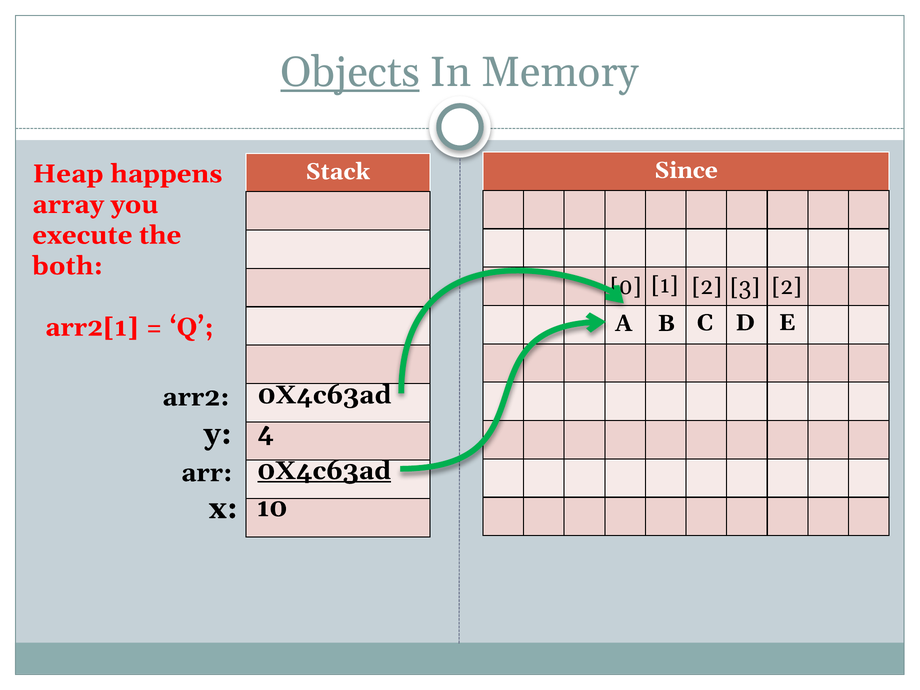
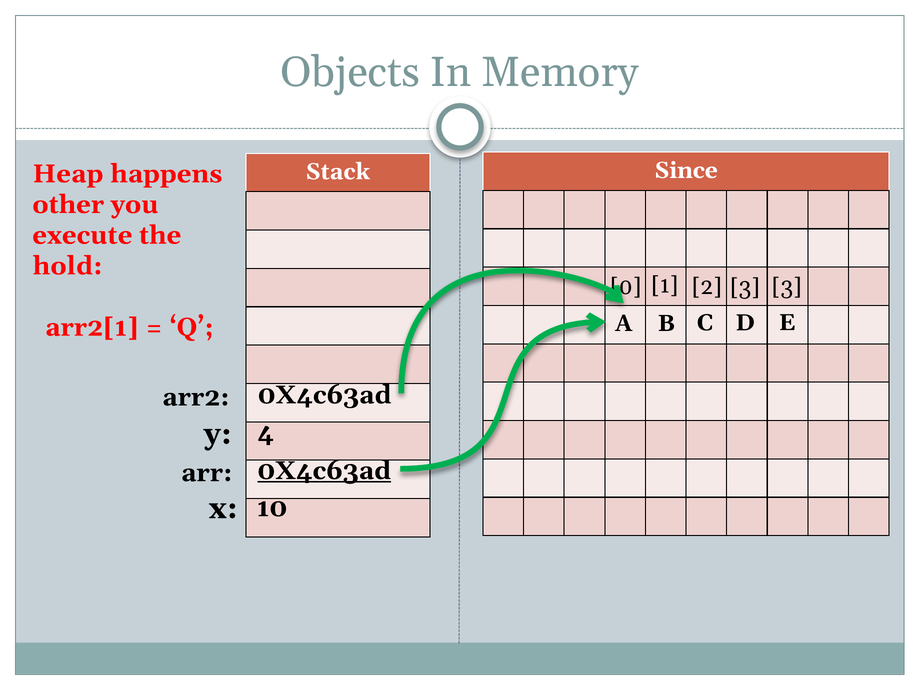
Objects underline: present -> none (350, 72)
array: array -> other (68, 205)
both: both -> hold (68, 266)
2 2: 2 -> 3 (787, 287)
